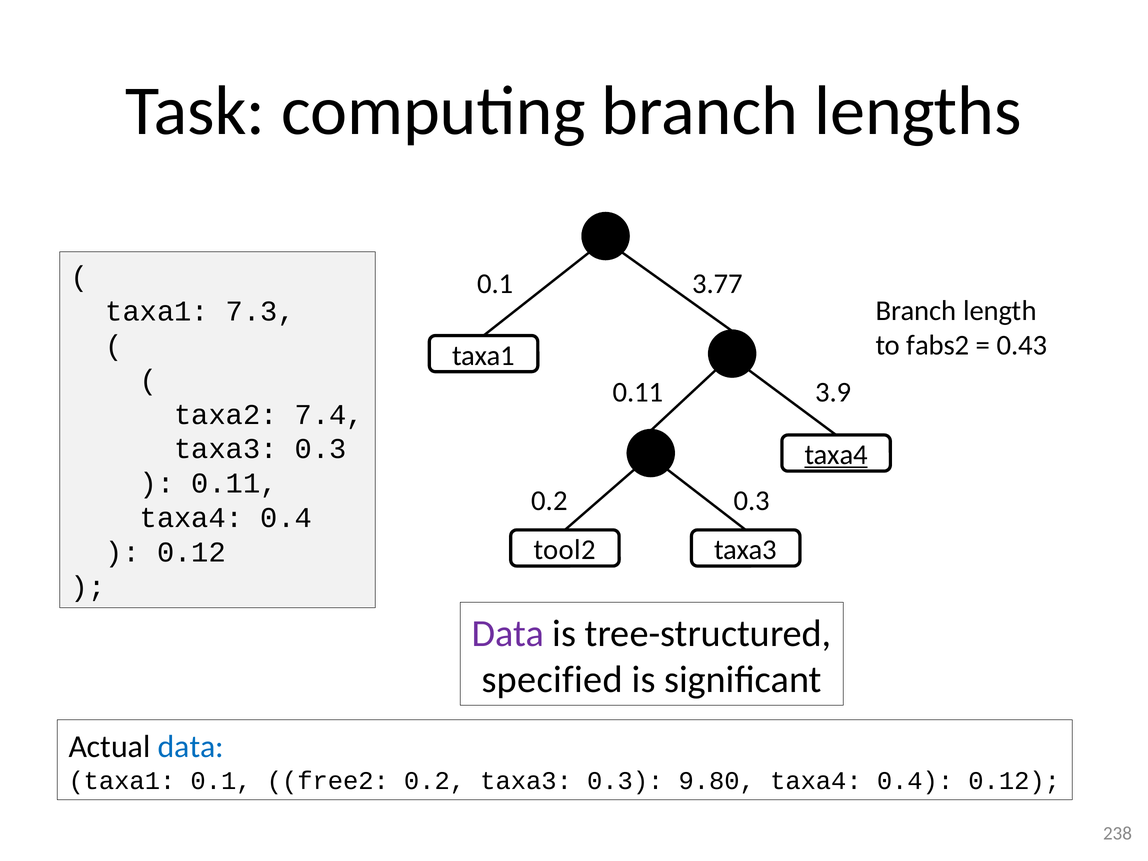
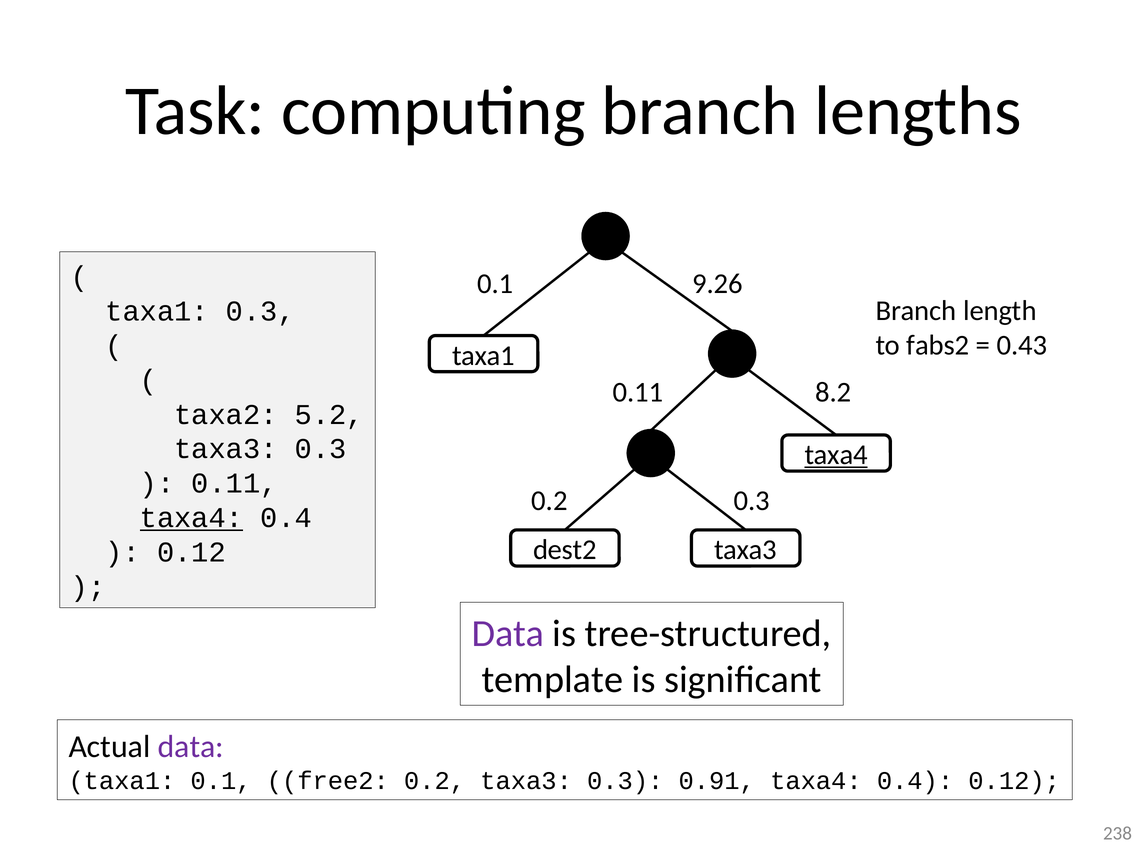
3.77: 3.77 -> 9.26 (717, 284)
taxa1 7.3: 7.3 -> 0.3 (260, 311)
3.9: 3.9 -> 8.2 (833, 392)
7.4: 7.4 -> 5.2 (329, 415)
taxa4 underline: none -> present (191, 518)
tool2: tool2 -> dest2 (565, 550)
specified: specified -> template (552, 679)
data colour: blue -> purple (191, 747)
9.80: 9.80 -> 0.91 (717, 781)
